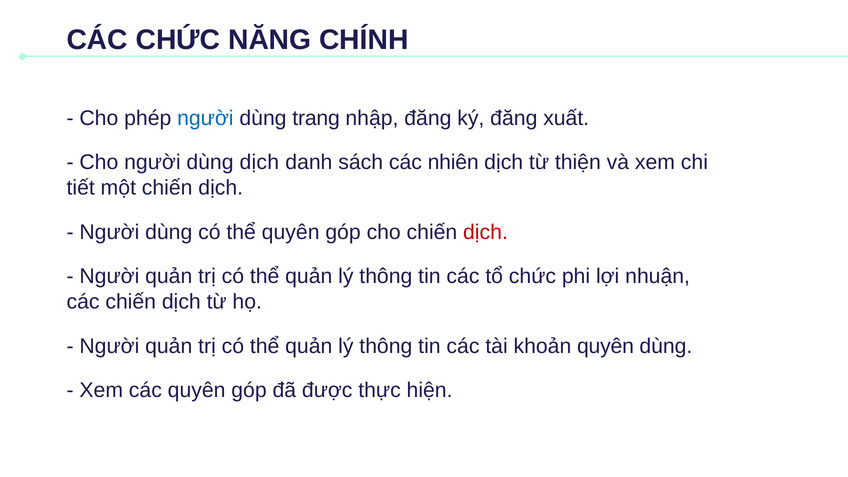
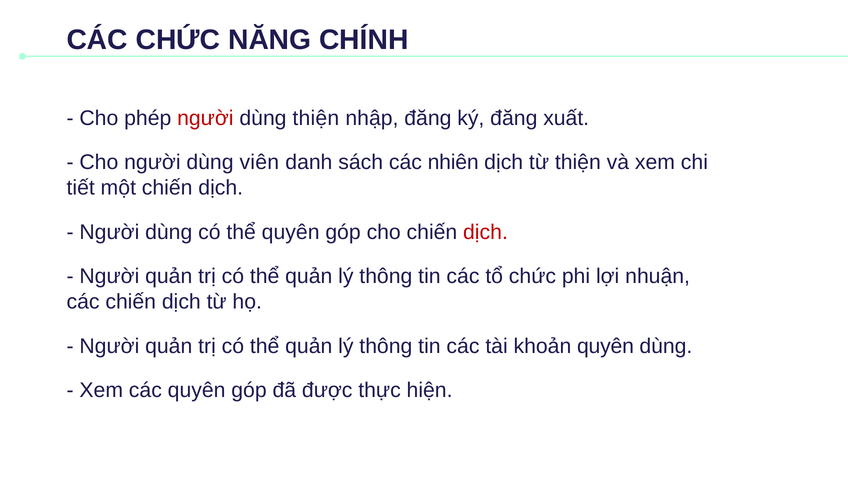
người colour: blue -> red (205, 118)
dùng trang: trang -> thiện (316, 118)
dùng dịch: dịch -> viên (259, 162)
